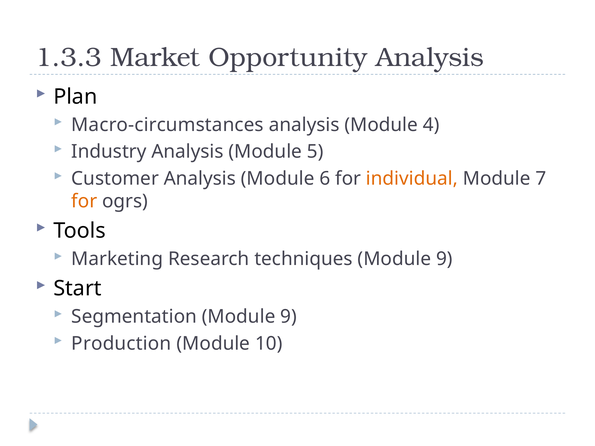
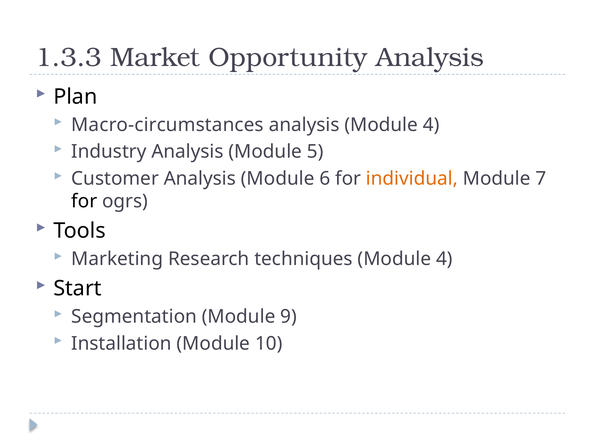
for colour: orange -> black (84, 202)
techniques Module 9: 9 -> 4 (444, 259)
Production: Production -> Installation (121, 344)
